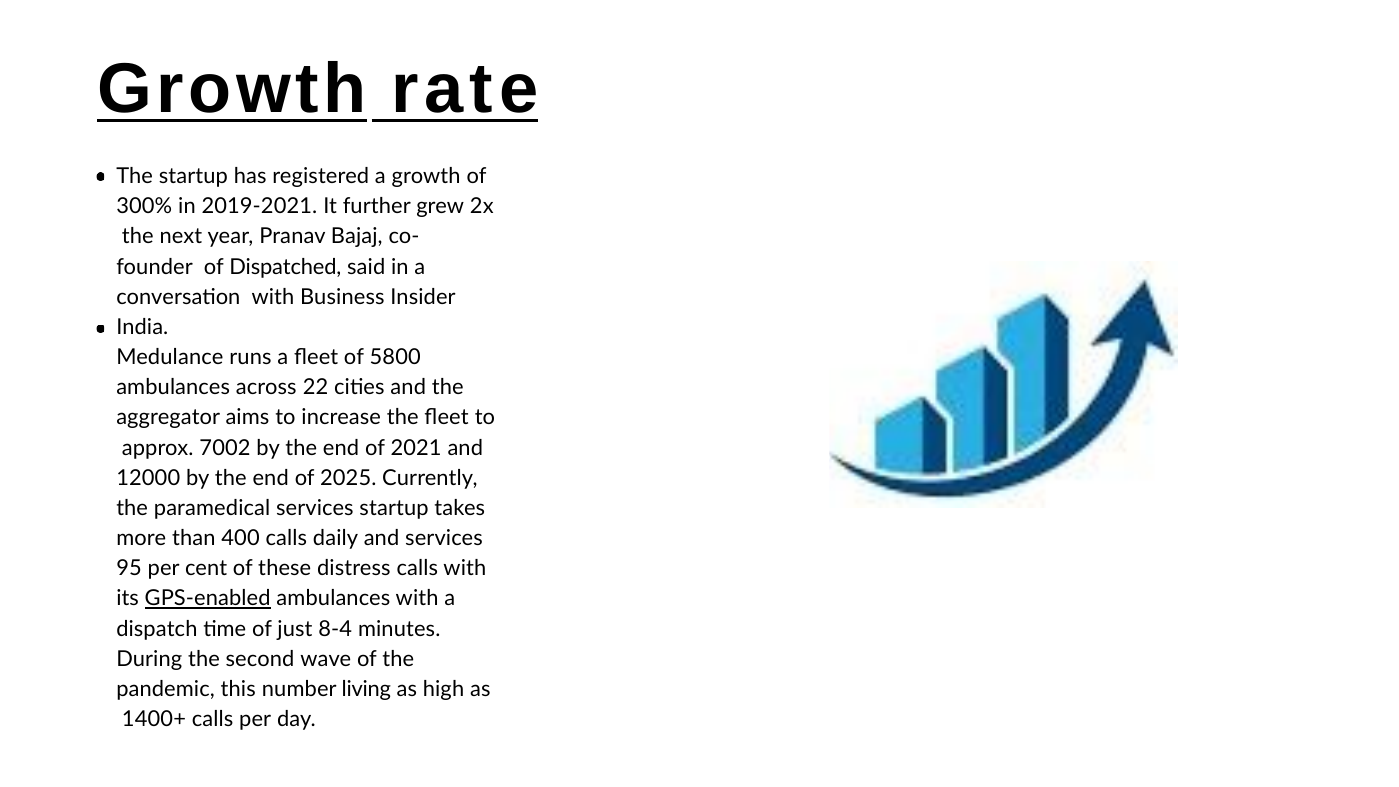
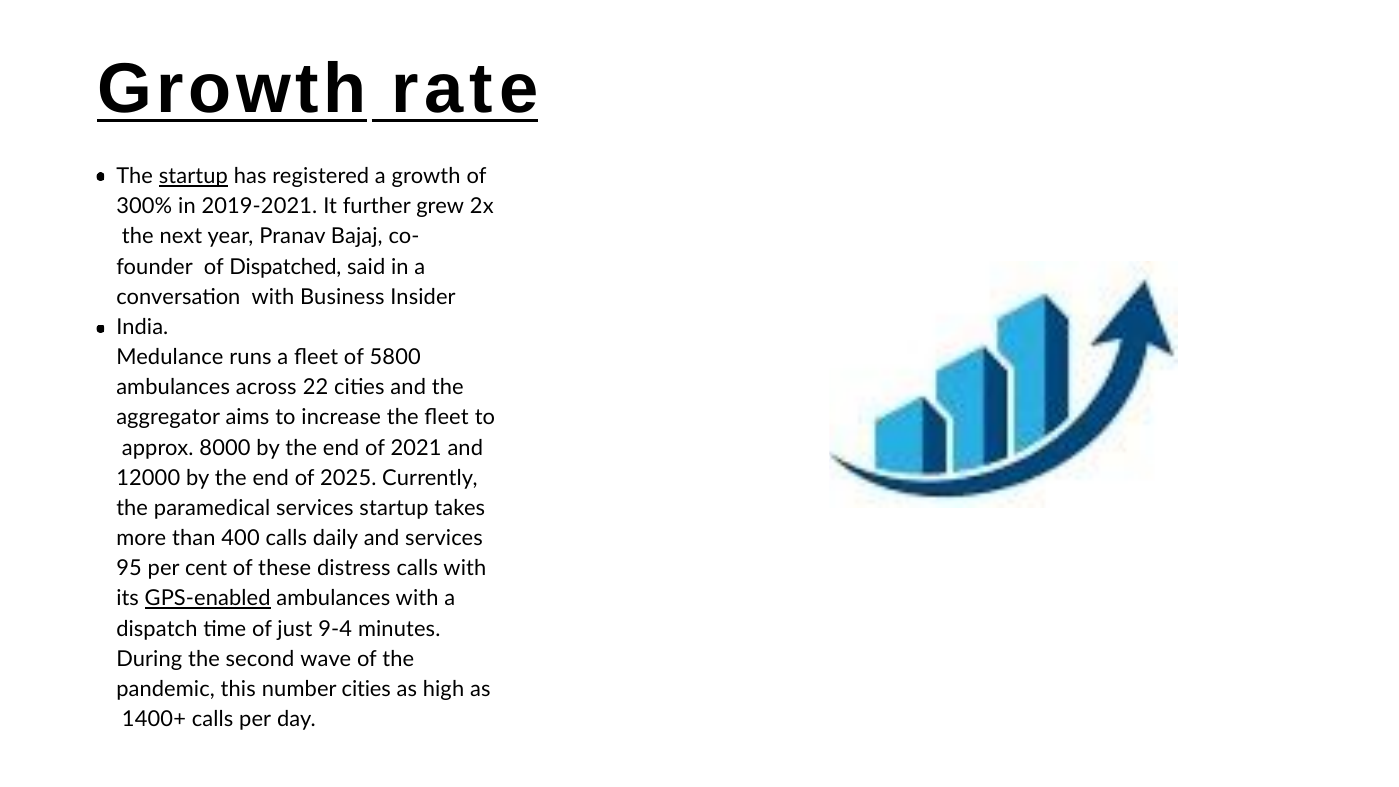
startup underline: none -> present (193, 176)
7002: 7002 -> 8000 (225, 448)
8-4: 8-4 -> 9-4 (335, 629)
number living: living -> cities (366, 689)
